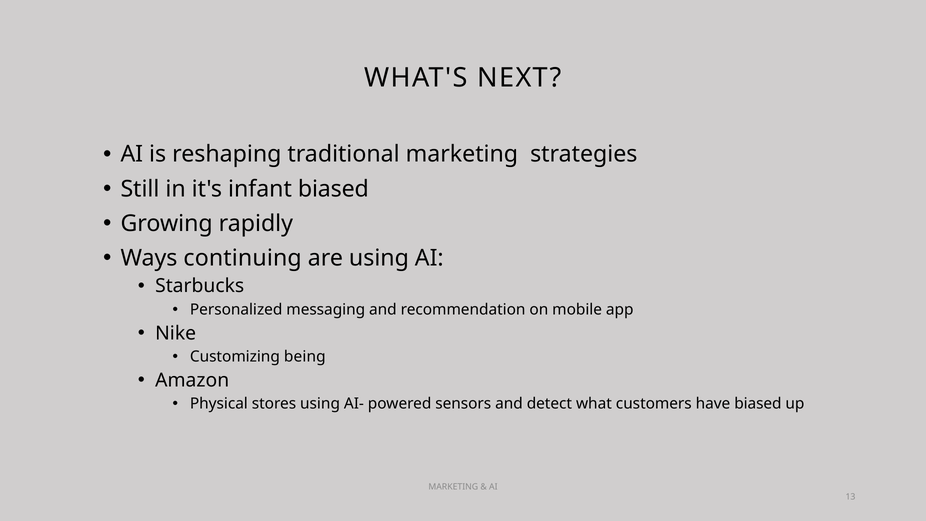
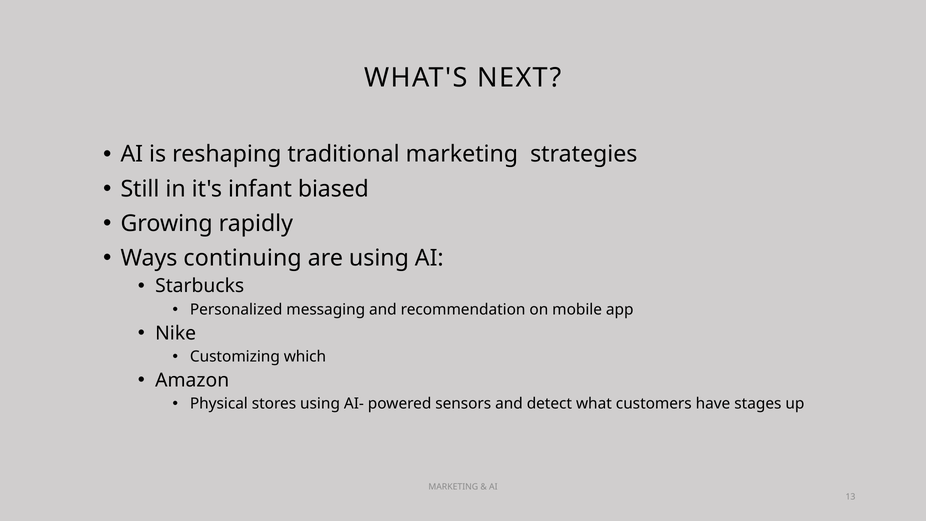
being: being -> which (305, 357)
have biased: biased -> stages (758, 404)
